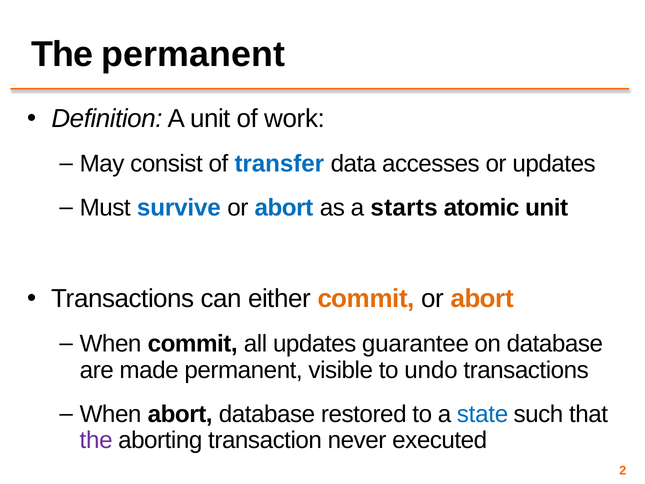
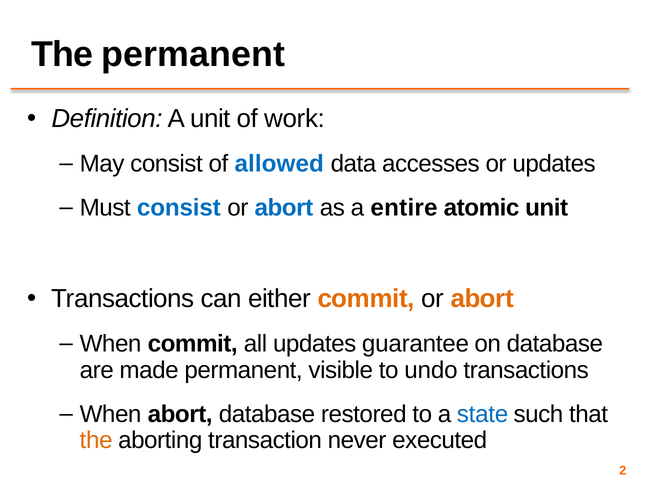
transfer: transfer -> allowed (279, 164)
Must survive: survive -> consist (179, 208)
starts: starts -> entire (404, 208)
the colour: purple -> orange (96, 440)
